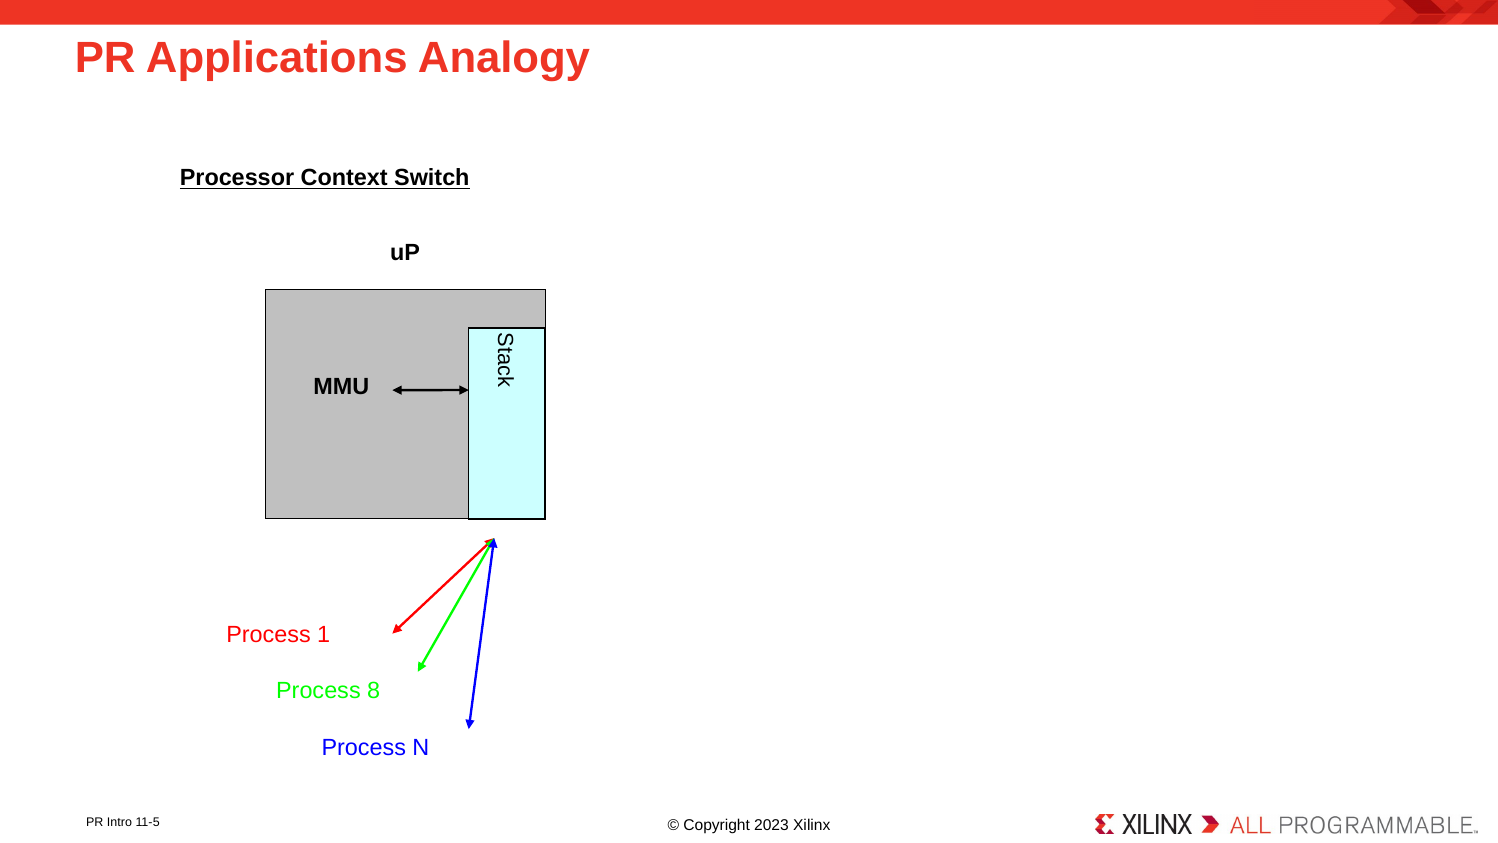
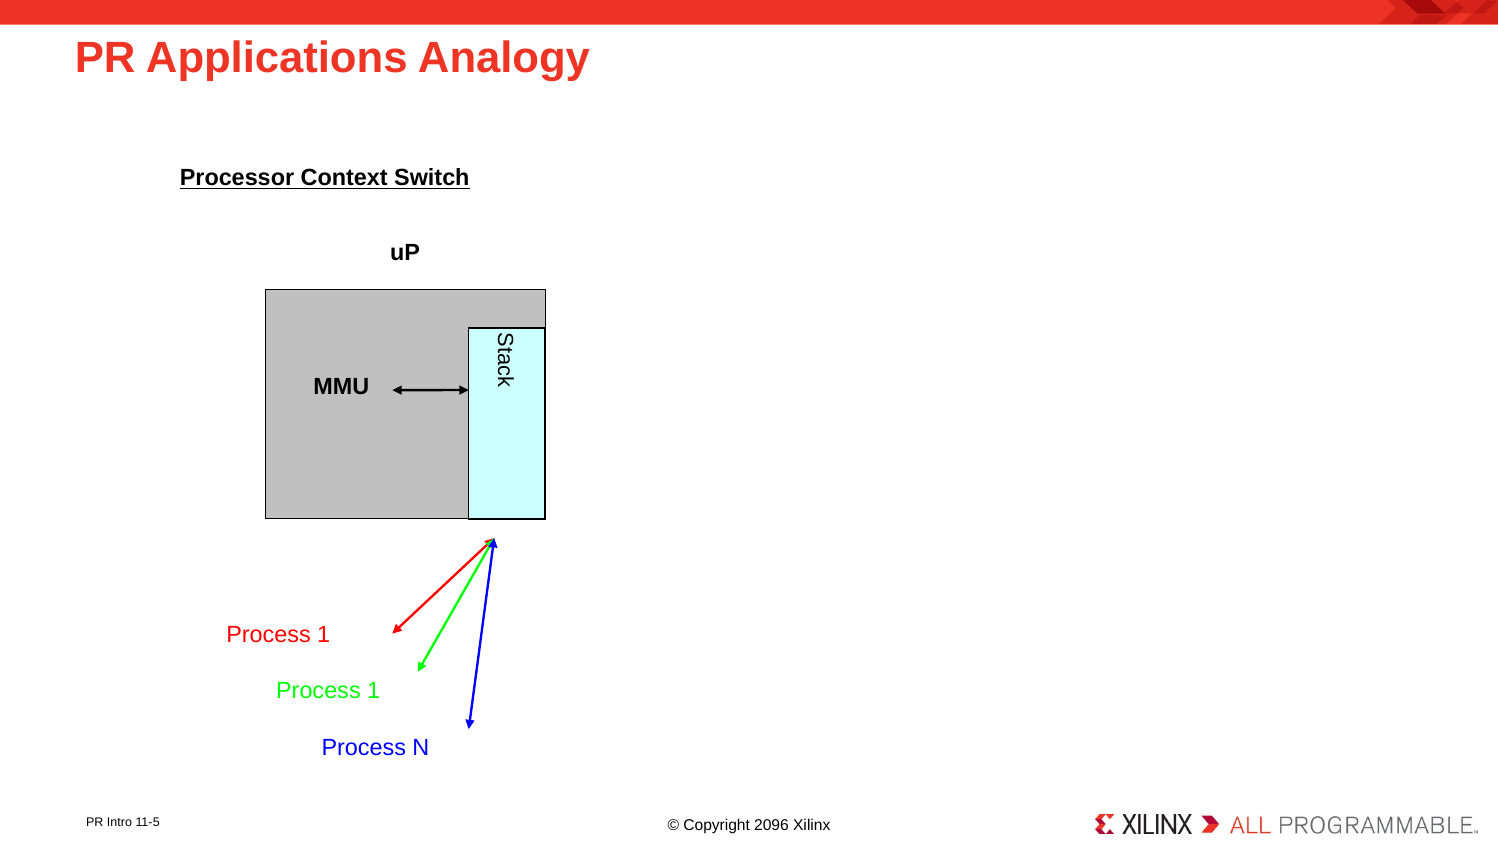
8: 8 -> 1 (374, 690)
2023: 2023 -> 2096 (772, 825)
